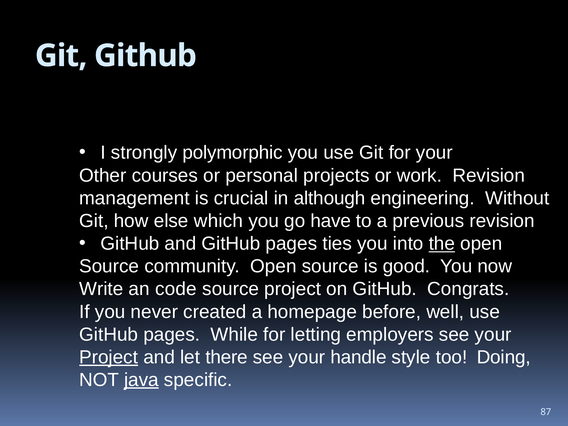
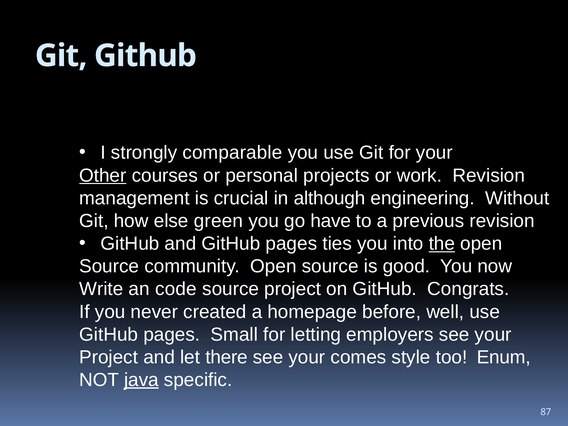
polymorphic: polymorphic -> comparable (232, 153)
Other underline: none -> present (103, 175)
which: which -> green (218, 221)
While: While -> Small (234, 334)
Project underline: present -> none (109, 357)
handle: handle -> comes (358, 357)
Doing: Doing -> Enum (504, 357)
